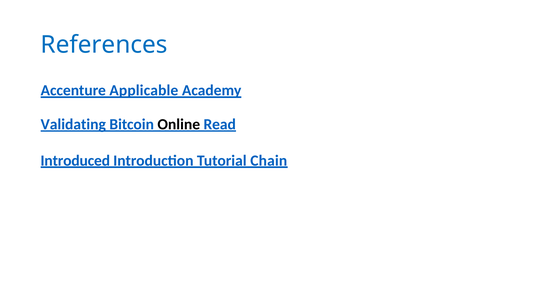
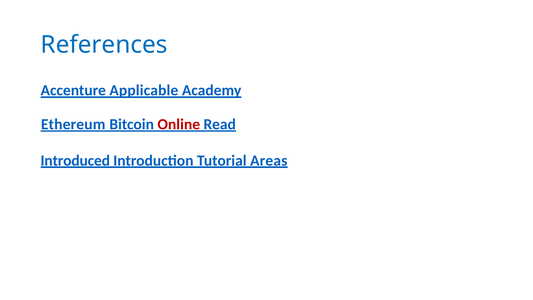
Validating: Validating -> Ethereum (73, 124)
Online colour: black -> red (179, 124)
Chain: Chain -> Areas (269, 160)
